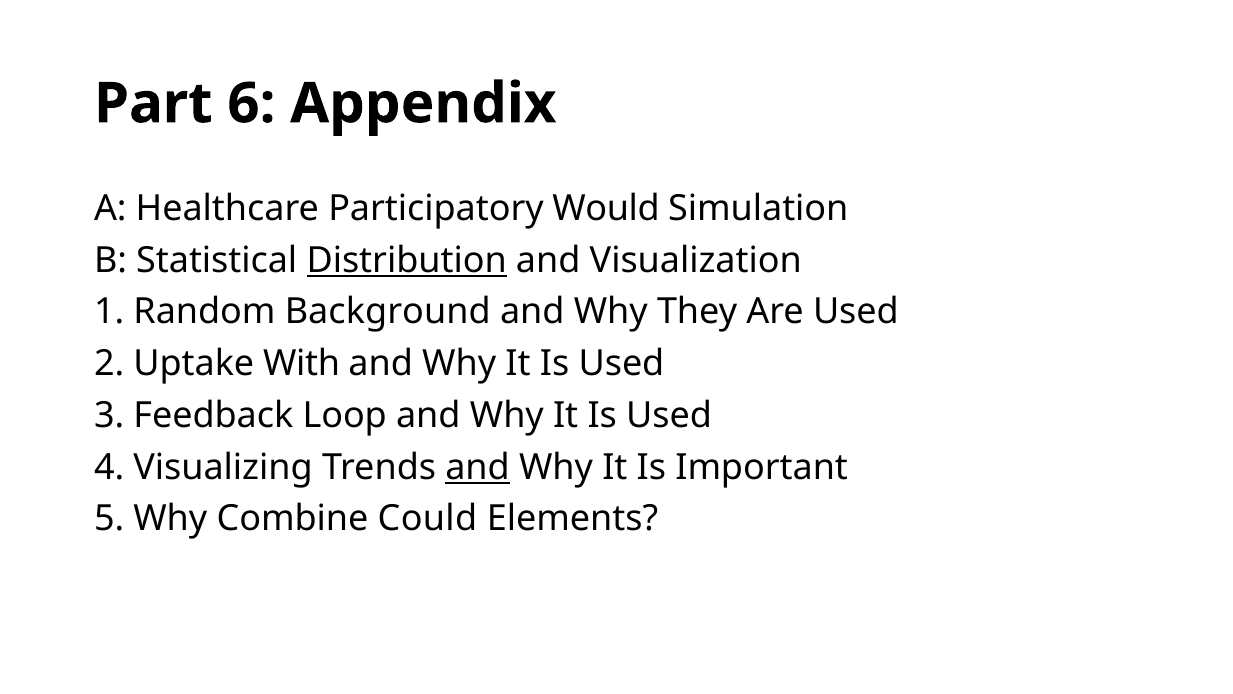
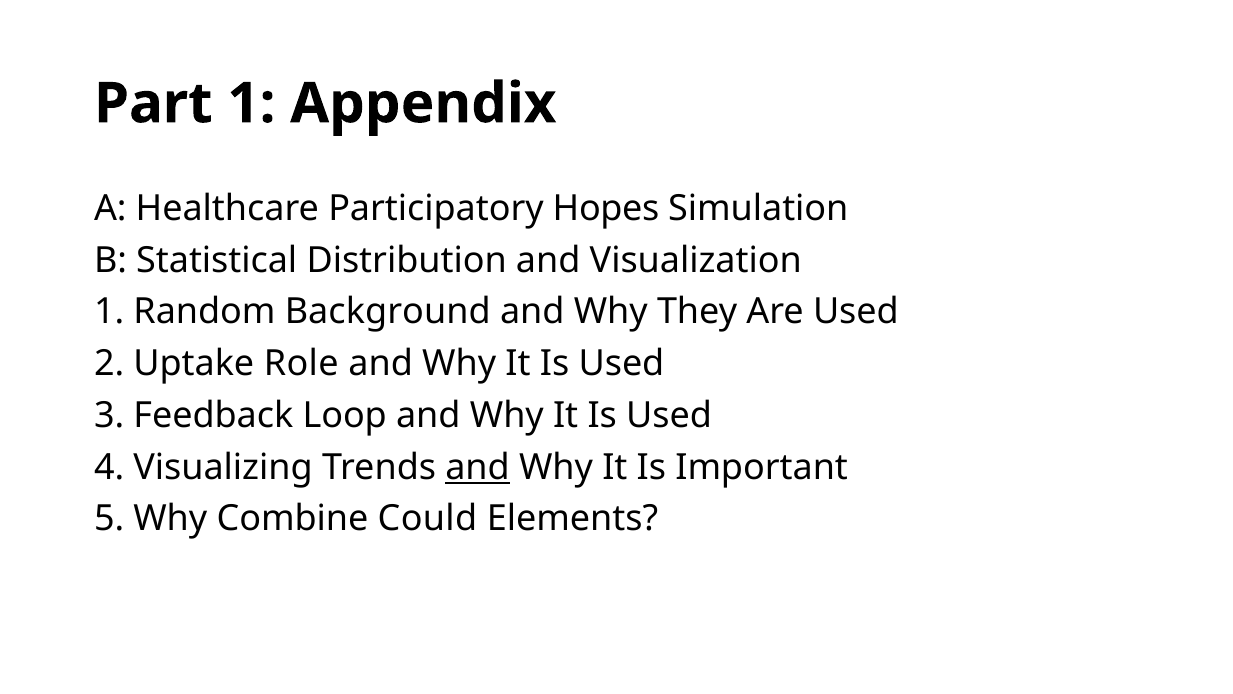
Part 6: 6 -> 1 (251, 104)
Would: Would -> Hopes (606, 208)
Distribution underline: present -> none (407, 260)
With: With -> Role (301, 364)
